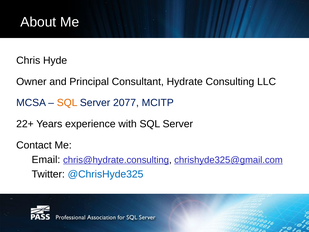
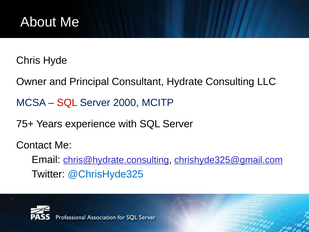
SQL colour: orange -> red (67, 103)
2077: 2077 -> 2000 (126, 103)
22+: 22+ -> 75+ (25, 124)
